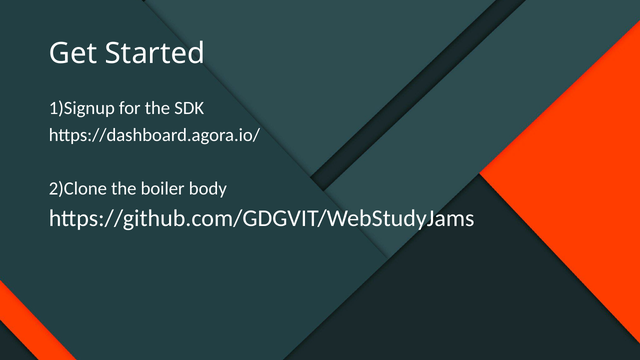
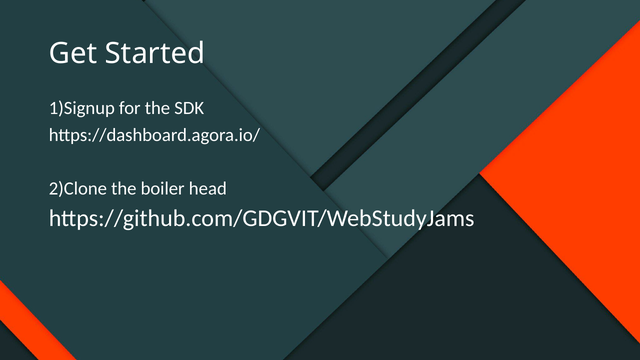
body: body -> head (208, 189)
